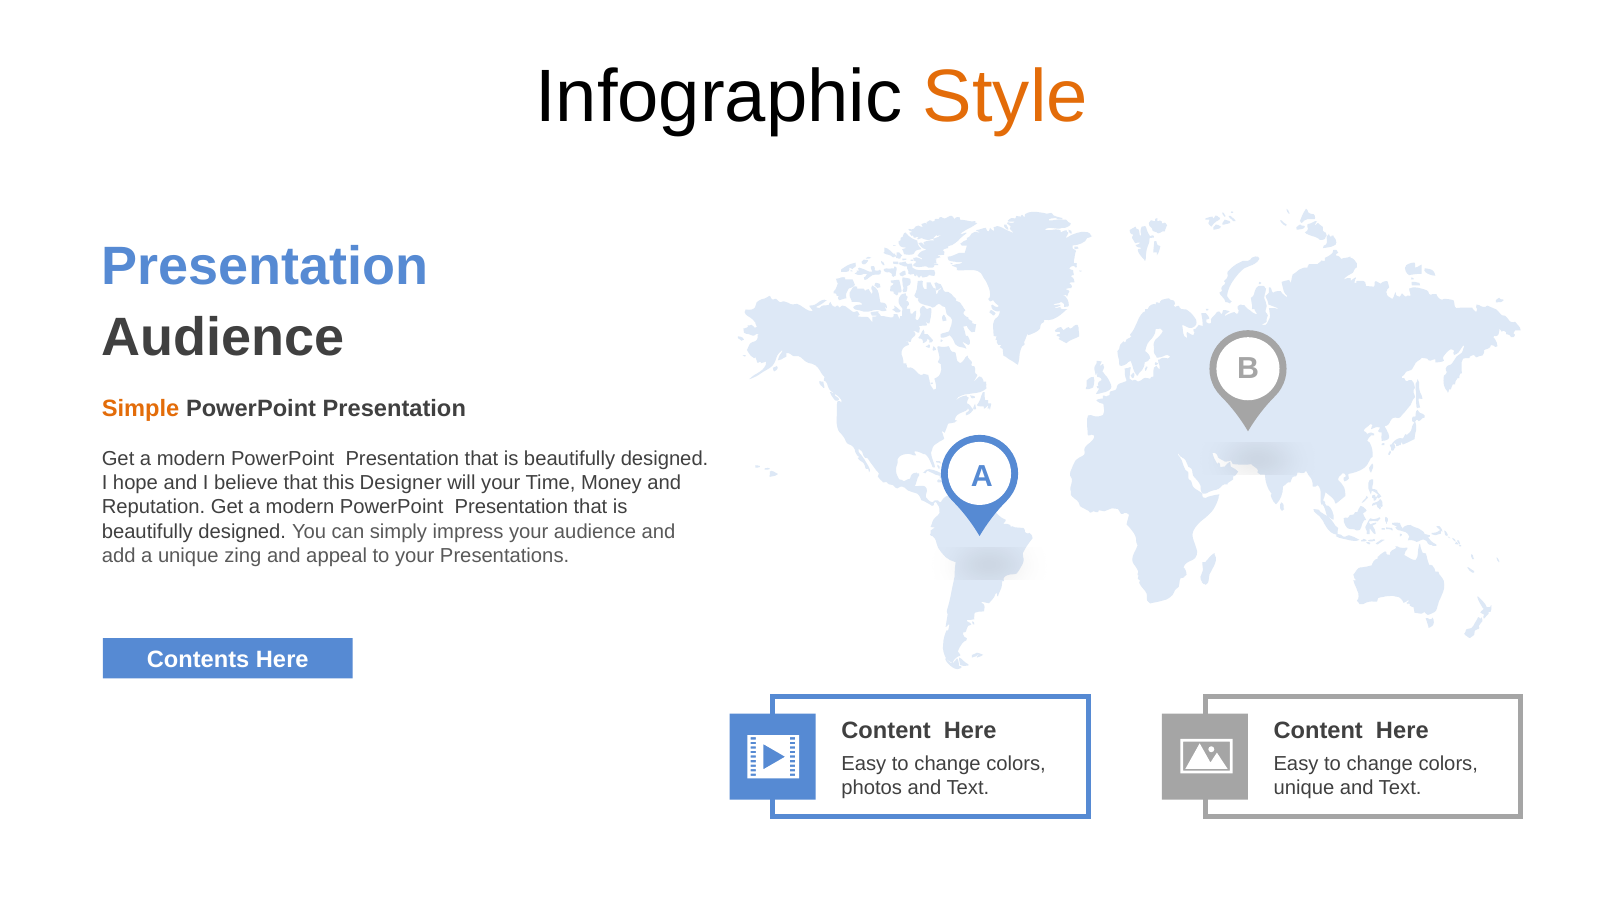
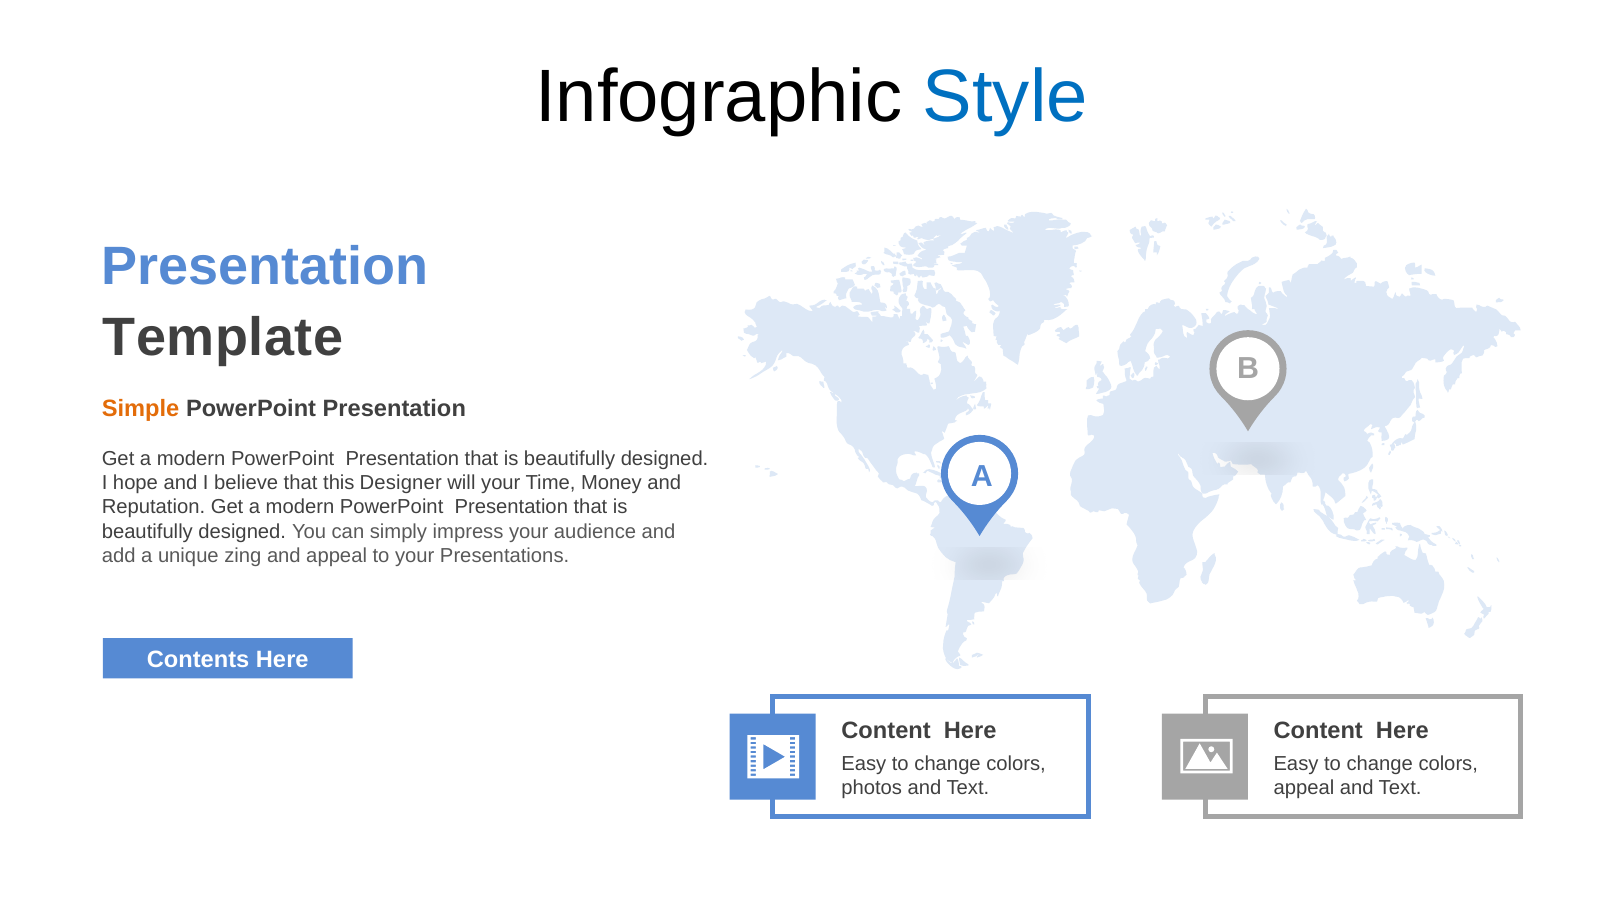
Style colour: orange -> blue (1005, 97)
Audience: Audience -> Template (223, 338)
unique: unique -> appeal (1304, 788)
